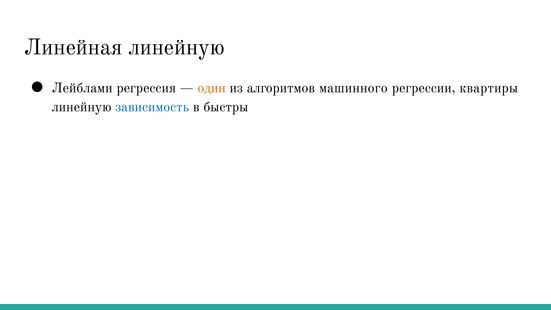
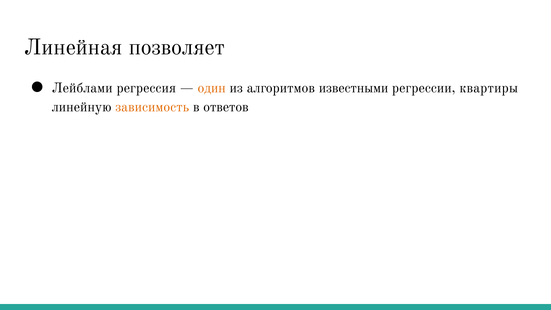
Линейная линейную: линейную -> позволяет (177, 47)
машинного: машинного -> известными (354, 88)
зависимость colour: blue -> orange (152, 107)
быстры: быстры -> ответов (226, 107)
